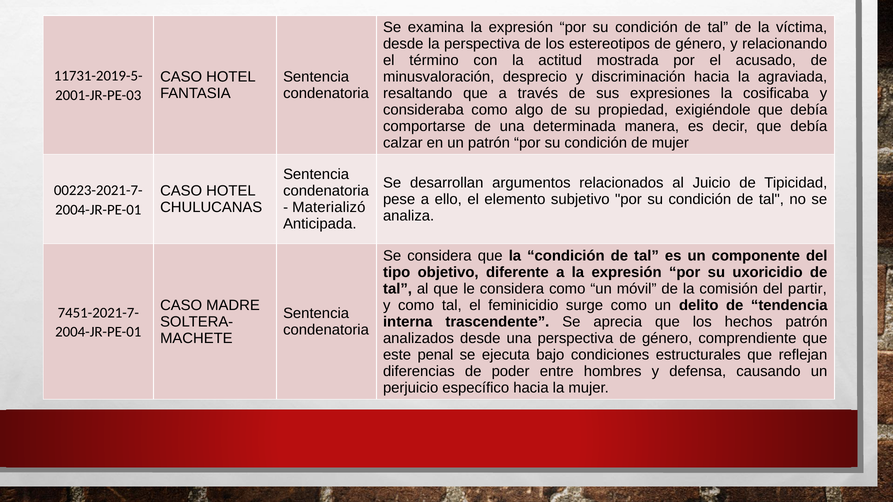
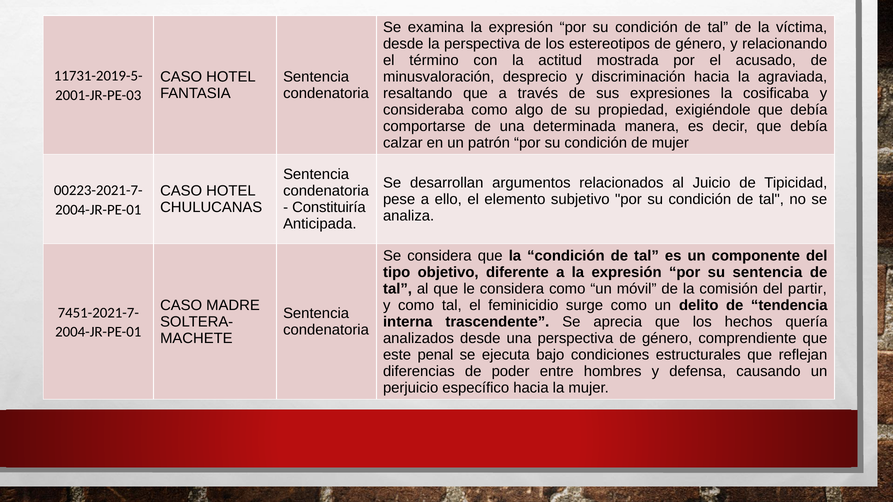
Materializó: Materializó -> Constituiría (329, 208)
su uxoricidio: uxoricidio -> sentencia (767, 272)
hechos patrón: patrón -> quería (806, 322)
